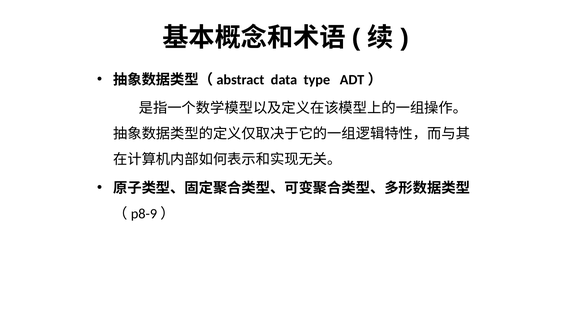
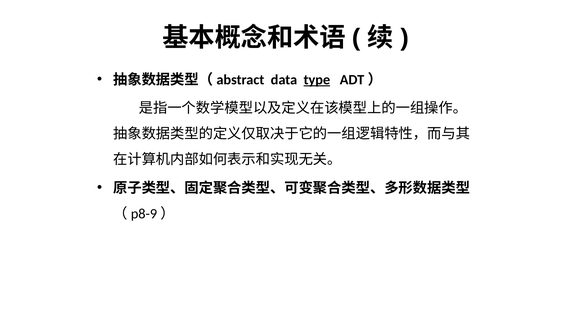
type underline: none -> present (317, 80)
